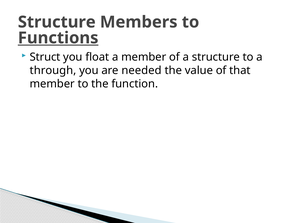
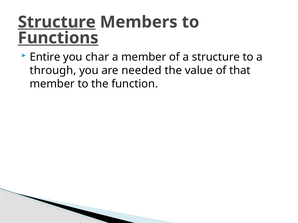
Structure underline: none -> present (57, 22)
Struct: Struct -> Entire (45, 57)
float: float -> char (97, 57)
